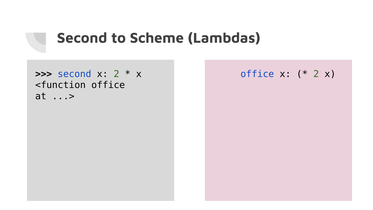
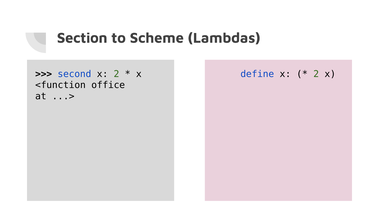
Second: Second -> Section (82, 38)
scm> office: office -> define (257, 74)
